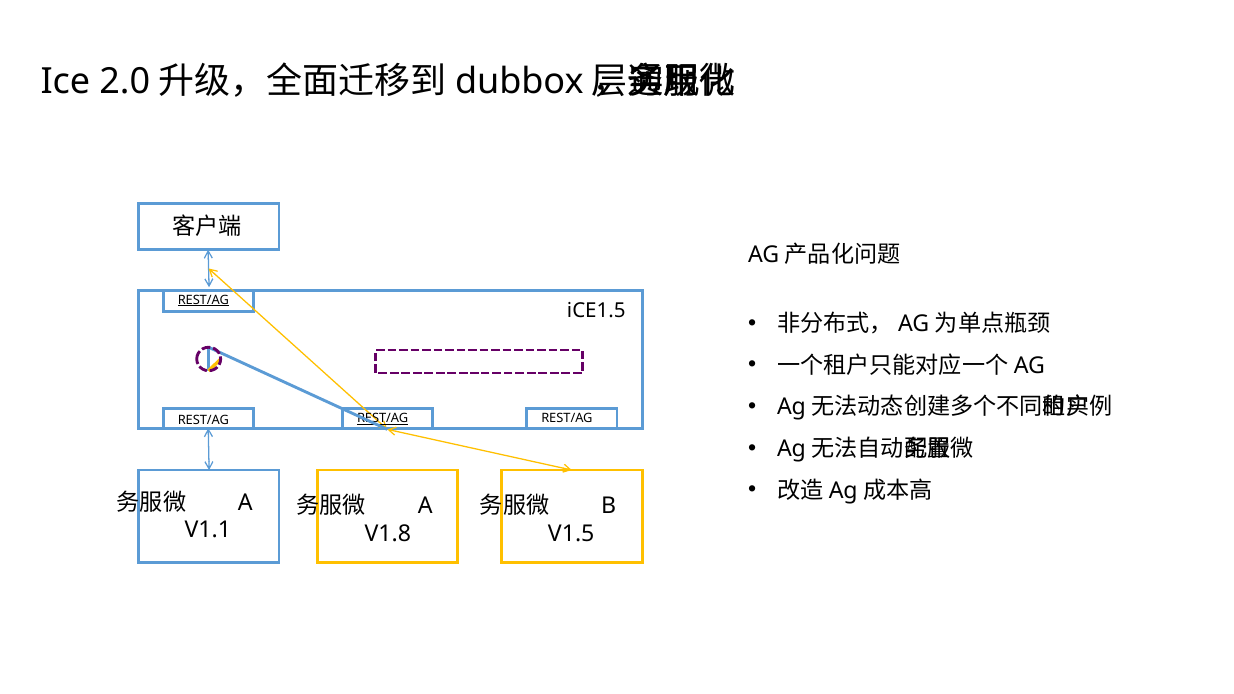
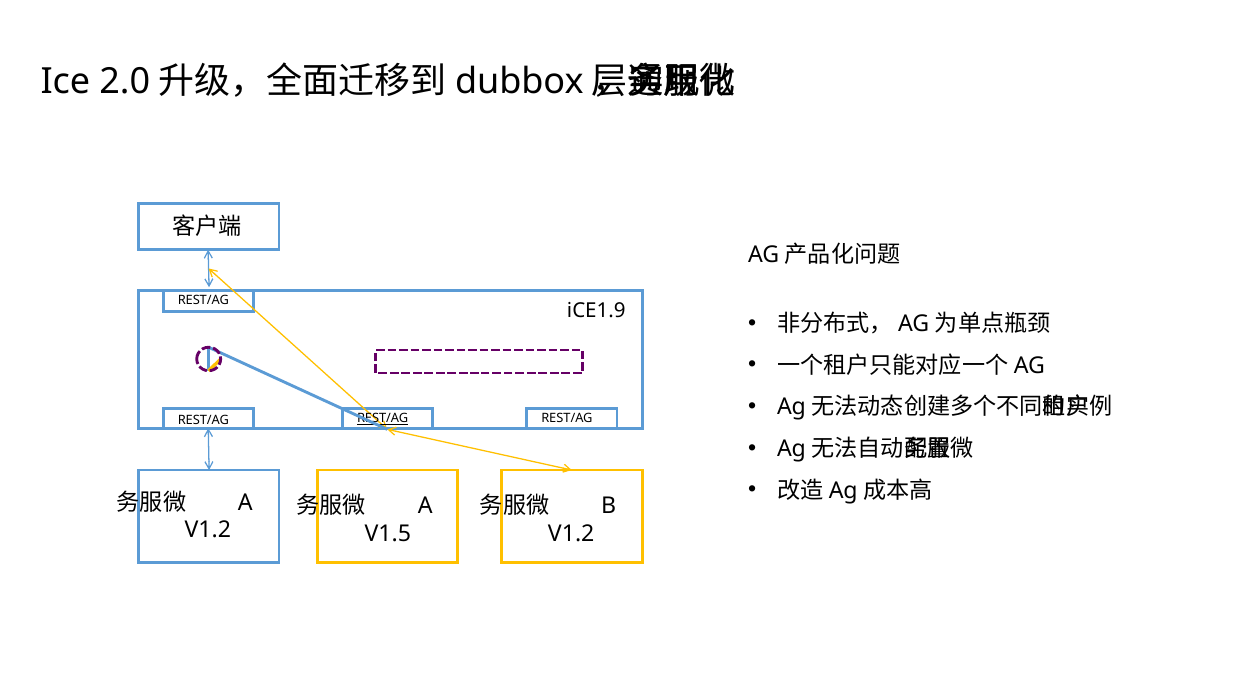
REST/AG underline: present -> none (203, 300)
iCE1.5: iCE1.5 -> iCE1.9 (596, 310)
V1.1: V1.1 -> V1.2 (208, 530)
V1.8: V1.8 -> V1.5 (388, 534)
V1.5: V1.5 -> V1.2 (571, 534)
